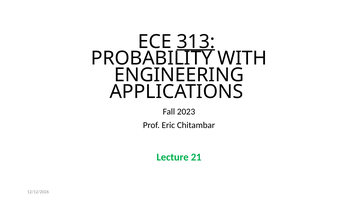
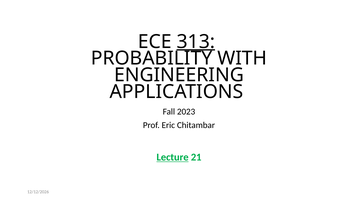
Lecture underline: none -> present (173, 158)
